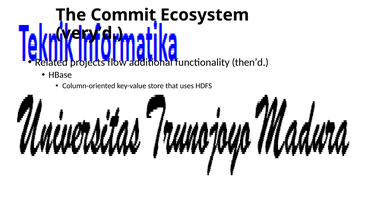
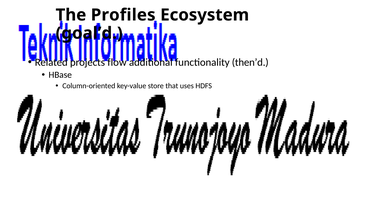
Commit: Commit -> Profiles (123, 15)
very’d: very’d -> goal’d (89, 33)
